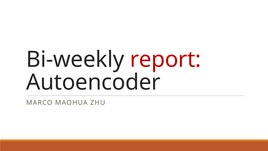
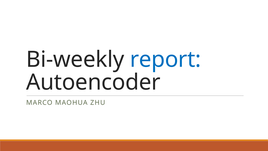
report colour: red -> blue (165, 59)
